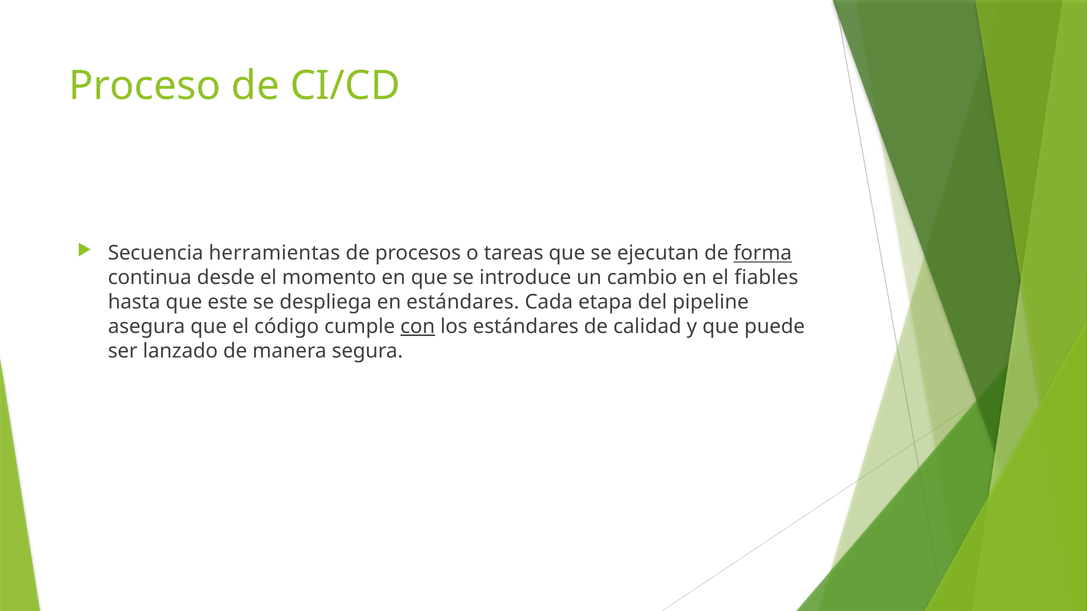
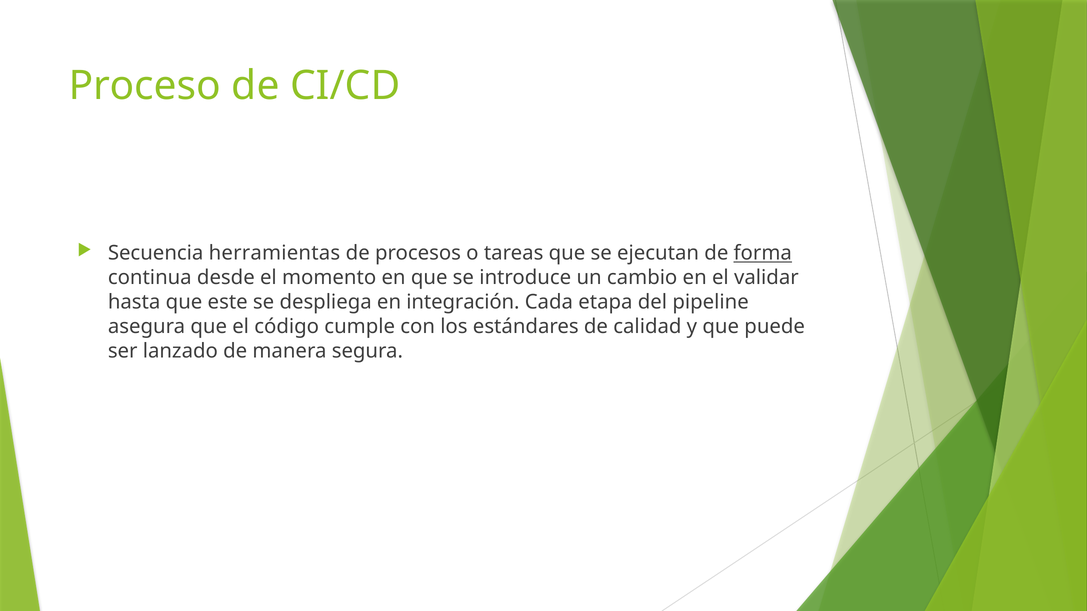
fiables: fiables -> validar (766, 278)
en estándares: estándares -> integración (463, 302)
con underline: present -> none (418, 327)
